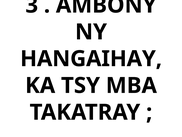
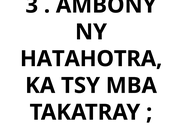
HANGAIHAY: HANGAIHAY -> HATAHOTRA (91, 59)
